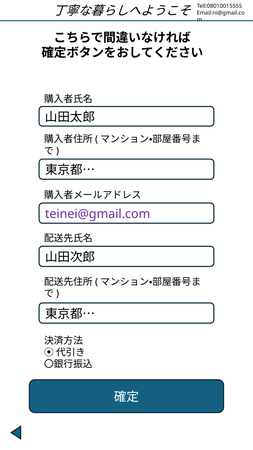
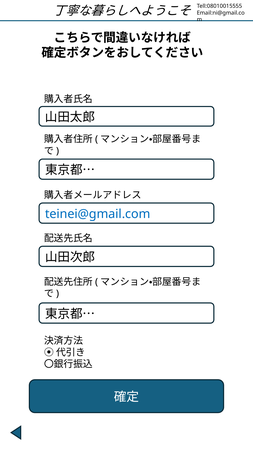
teinei@gmail.com colour: purple -> blue (98, 214)
